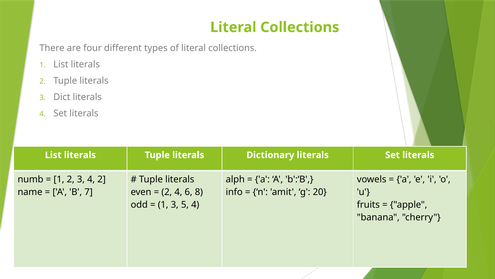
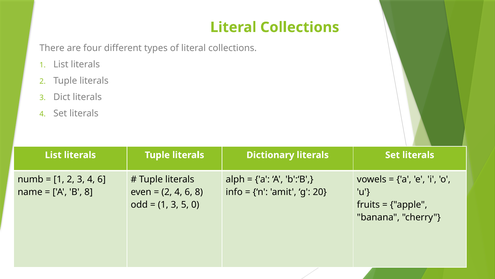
3 4 2: 2 -> 6 (102, 179)
B 7: 7 -> 8 (89, 192)
5 4: 4 -> 0 (195, 204)
